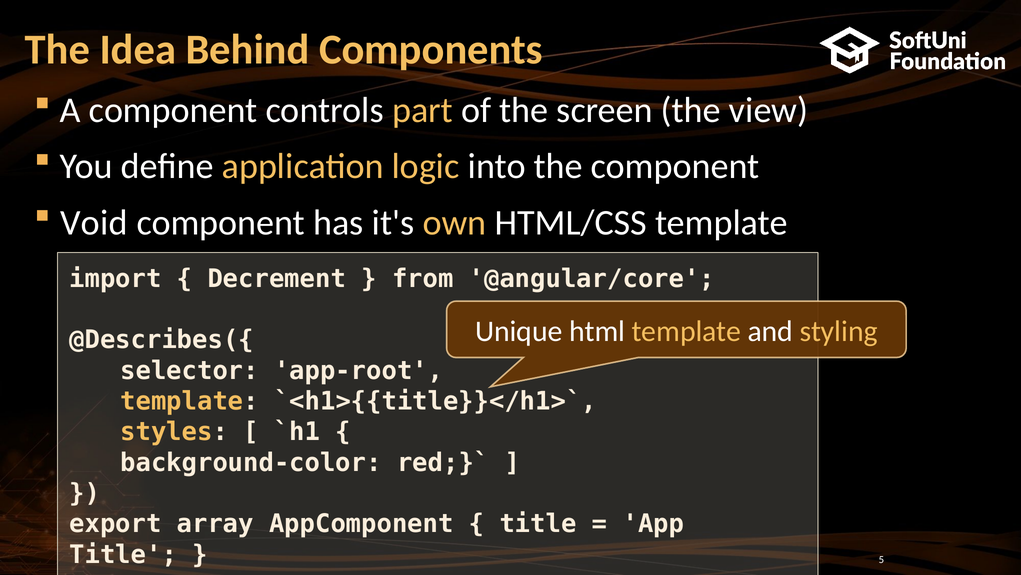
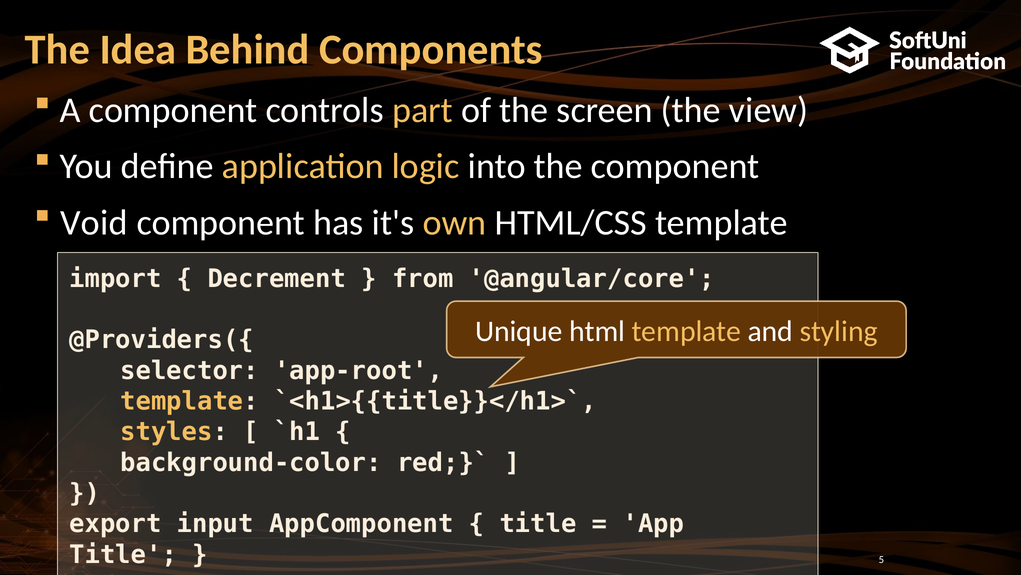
@Describes({: @Describes({ -> @Providers({ (162, 340)
array: array -> input (215, 523)
